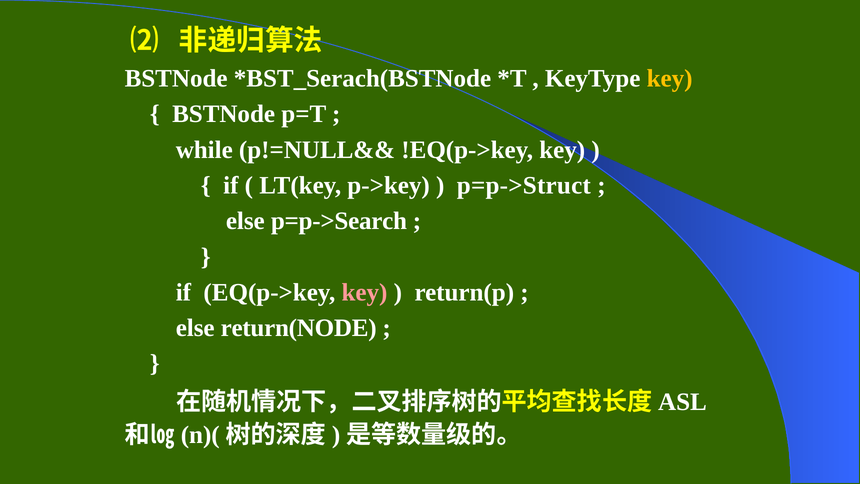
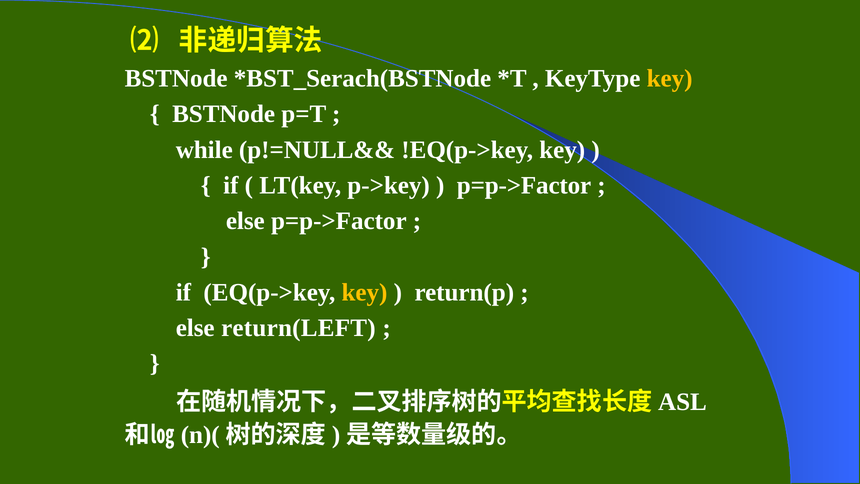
p=p->Struct: p=p->Struct -> p=p->Factor (524, 185)
else p=p->Search: p=p->Search -> p=p->Factor (339, 221)
key colour: pink -> yellow (364, 292)
return(NODE: return(NODE -> return(LEFT (298, 328)
